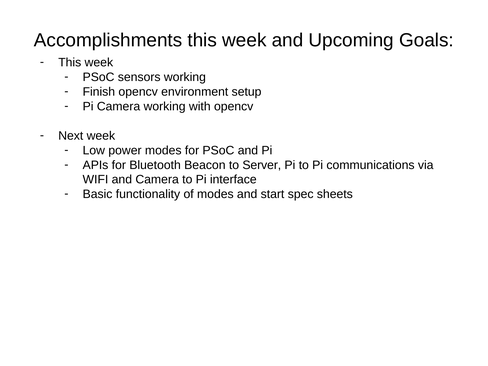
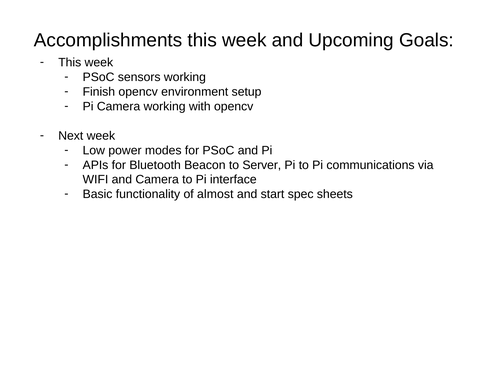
of modes: modes -> almost (215, 194)
